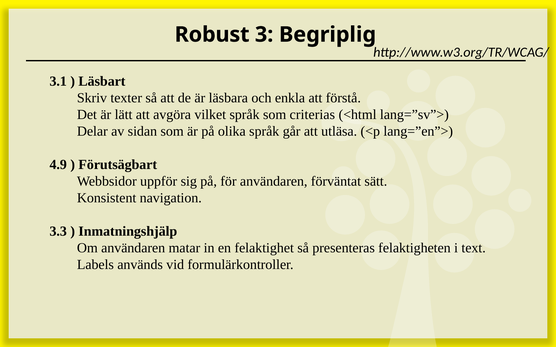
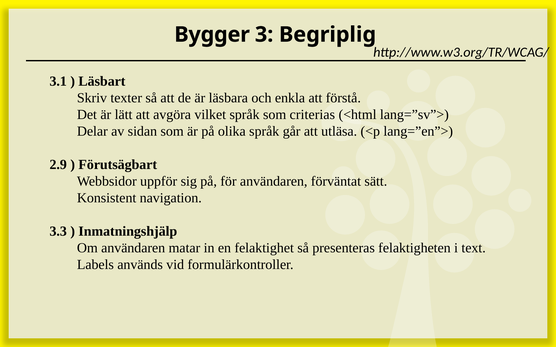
Robust: Robust -> Bygger (212, 35)
4.9: 4.9 -> 2.9 (58, 165)
